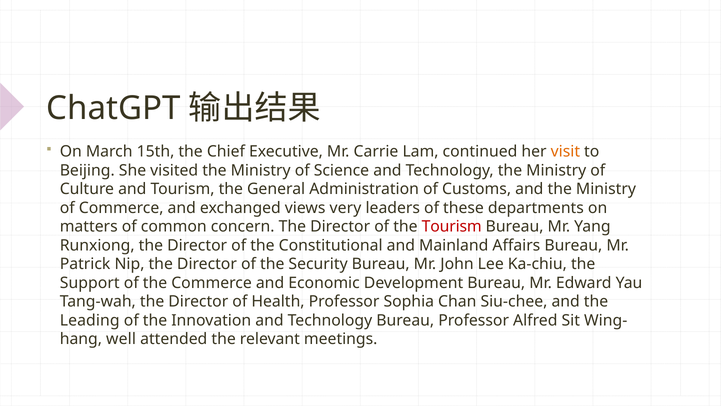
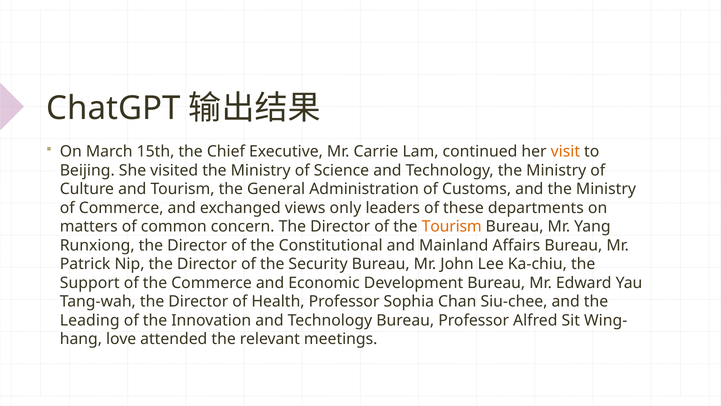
very: very -> only (345, 208)
Tourism colour: red -> orange (452, 226)
well: well -> love (121, 339)
